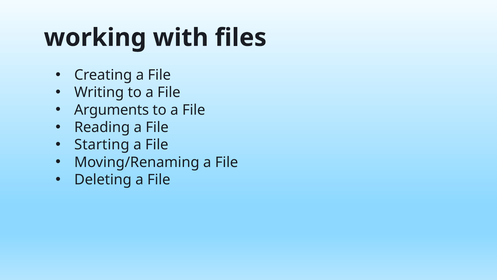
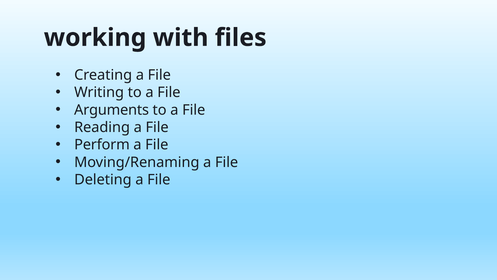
Starting: Starting -> Perform (102, 145)
